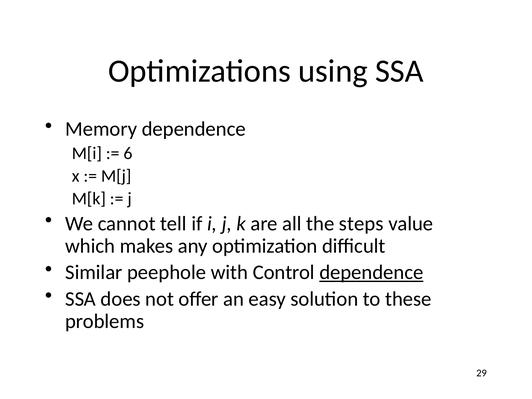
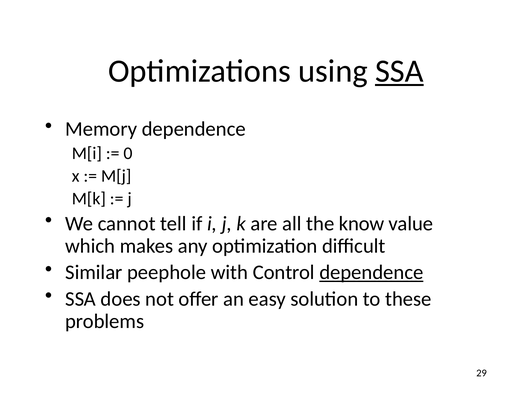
SSA underline: none -> present (399, 71)
6: 6 -> 0 (128, 153)
steps: steps -> know (361, 224)
